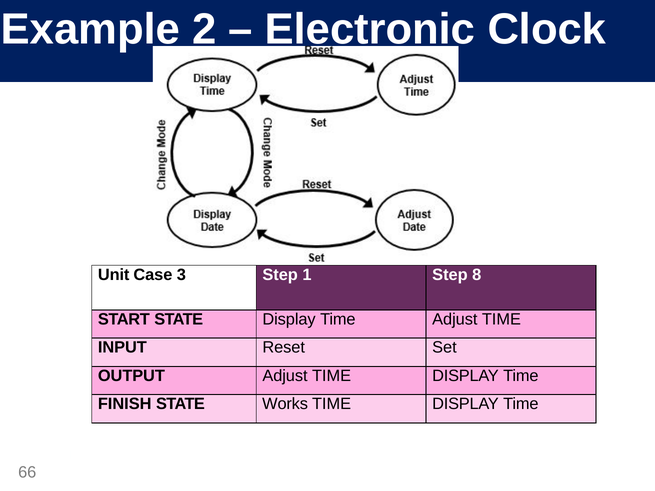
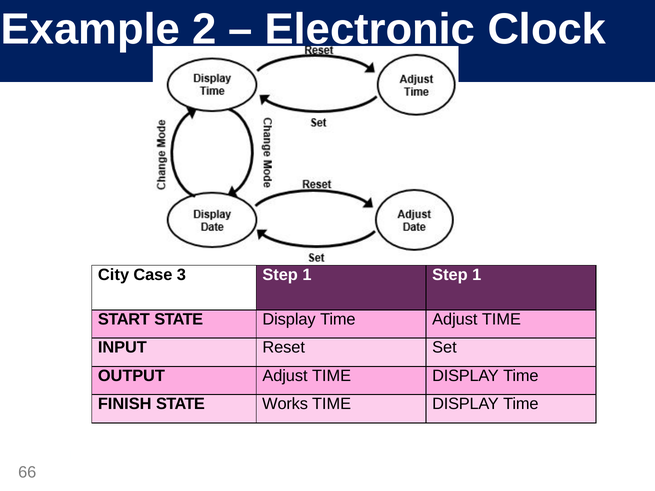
Unit: Unit -> City (114, 275)
1 Step 8: 8 -> 1 (477, 275)
